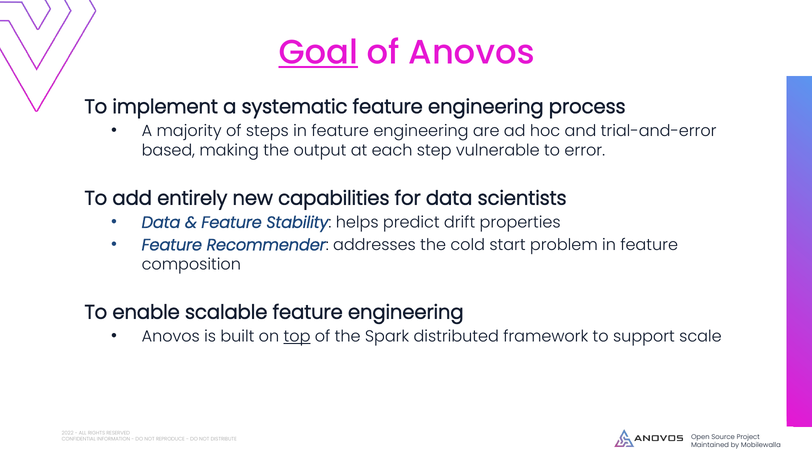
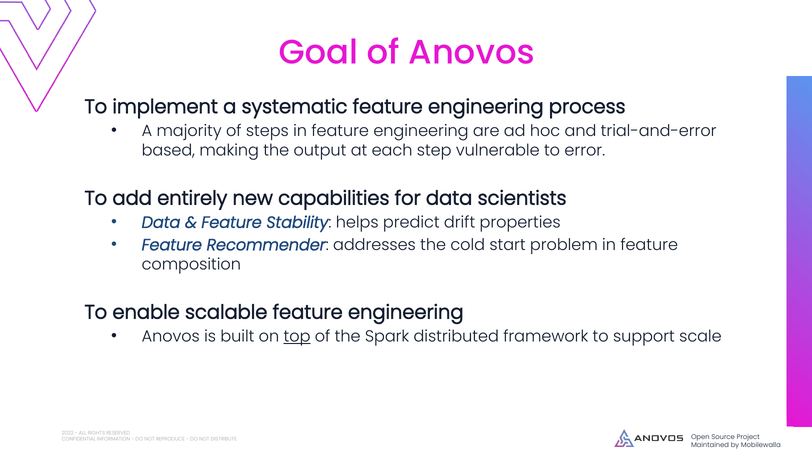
Goal underline: present -> none (318, 53)
